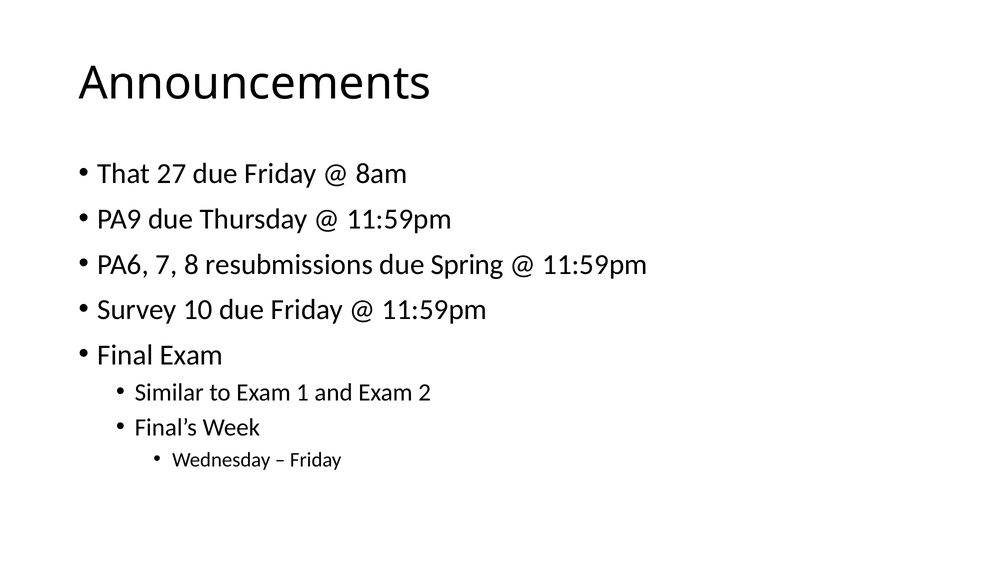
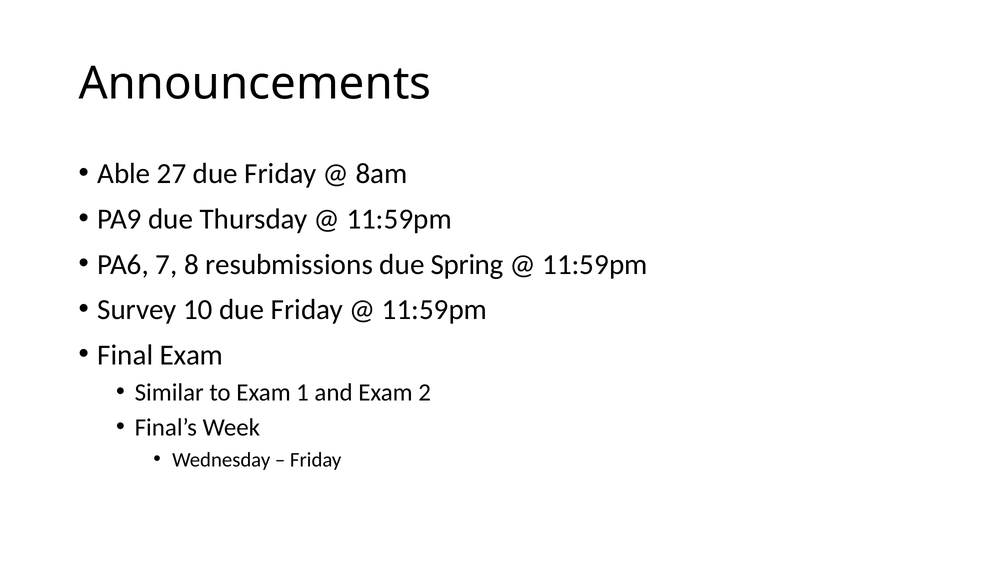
That: That -> Able (124, 174)
